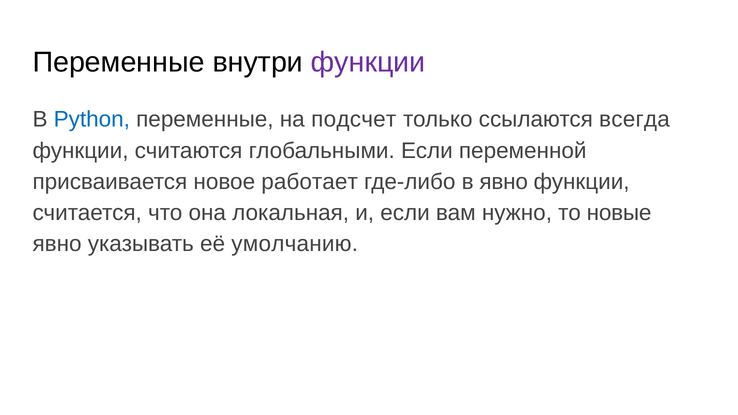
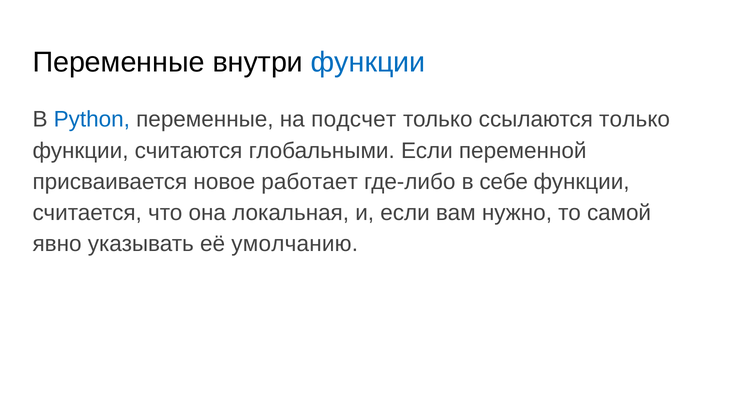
функции colour: purple -> blue (368, 63)
ссылаются всегда: всегда -> только (635, 120)
в явно: явно -> себе (504, 182)
новые: новые -> самой (619, 213)
